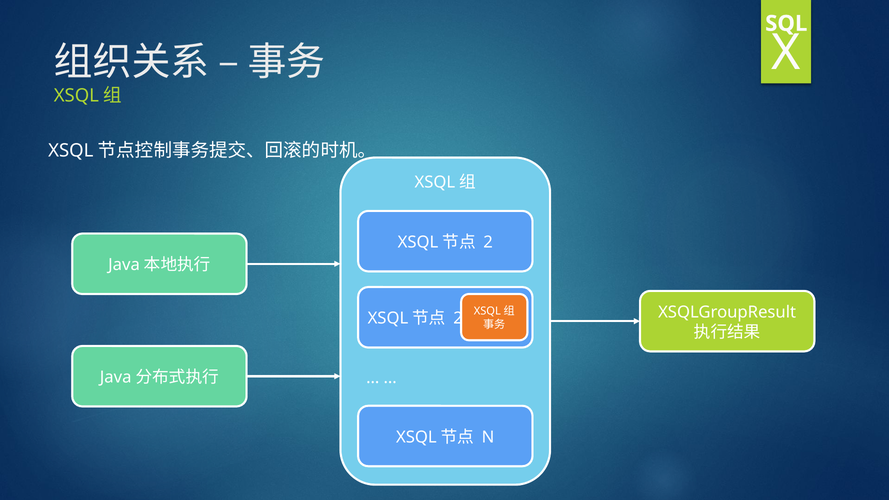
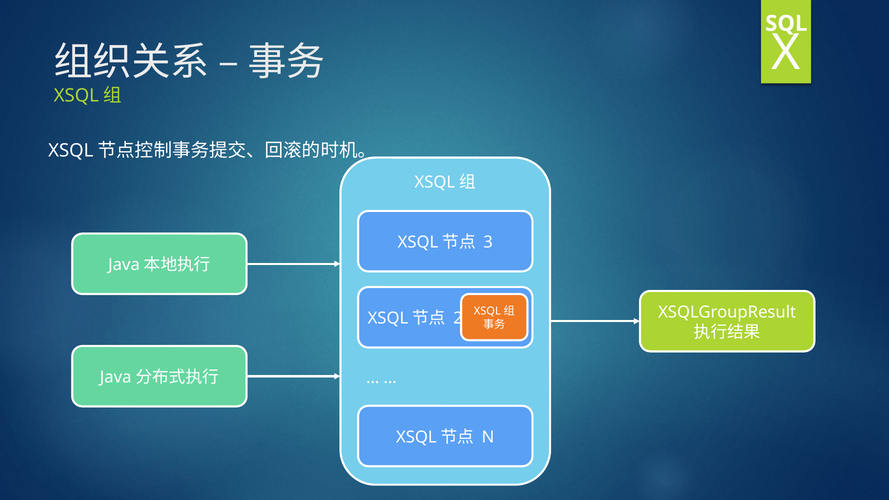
2: 2 -> 3 (488, 242)
